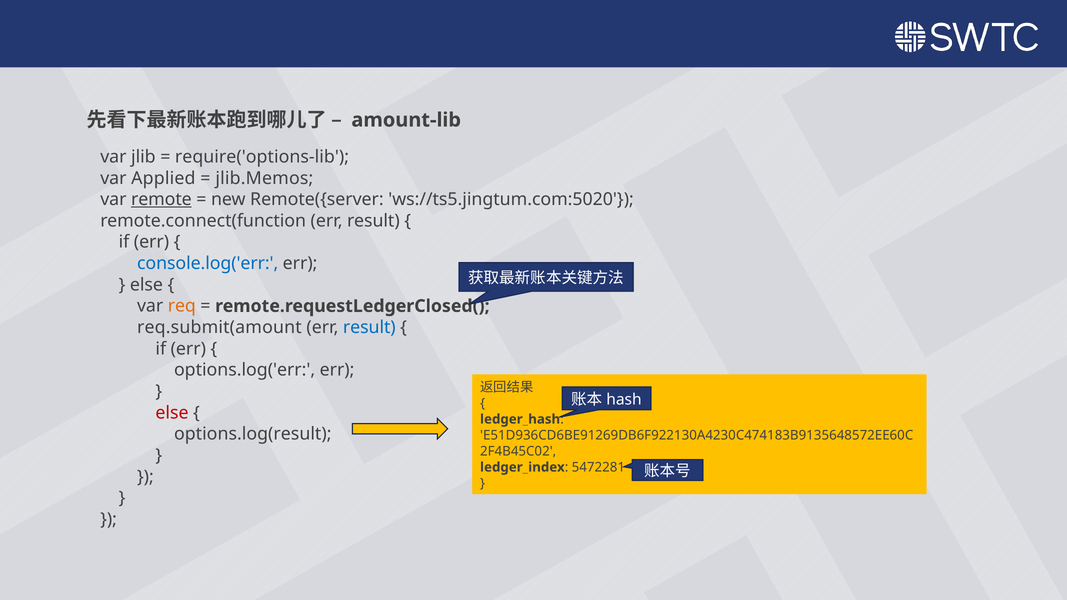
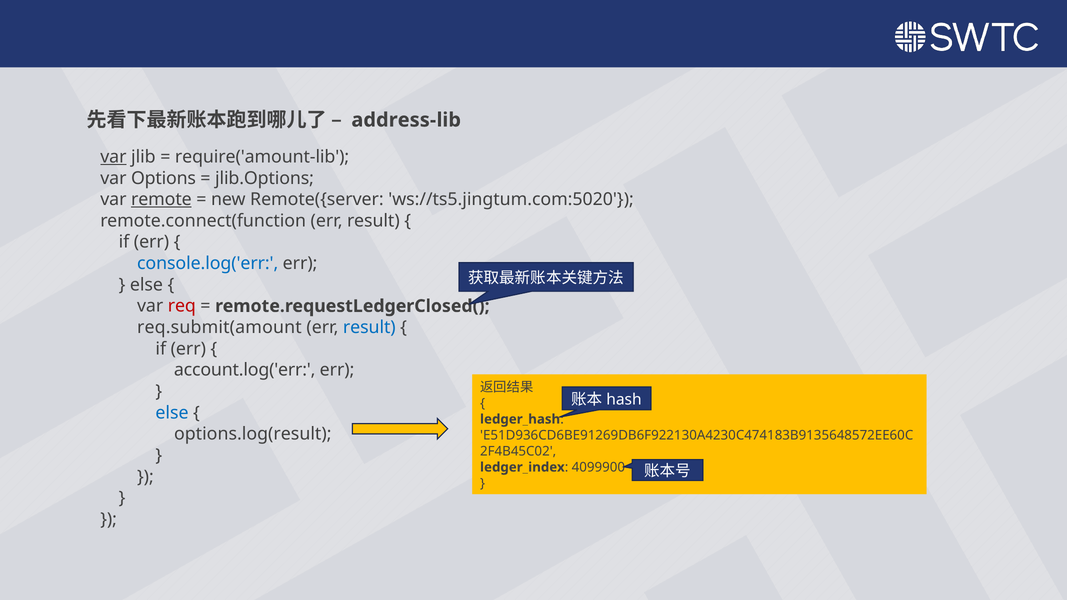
amount-lib: amount-lib -> address-lib (406, 120)
var underline: none -> present (113, 157)
require('options-lib: require('options-lib -> require('amount-lib (262, 157)
Applied: Applied -> Options (164, 178)
jlib.Memos: jlib.Memos -> jlib.Options (265, 178)
req colour: orange -> red (182, 306)
options.log('err: options.log('err -> account.log('err (245, 370)
else colour: red -> blue (172, 413)
5472281: 5472281 -> 4099900 (598, 467)
